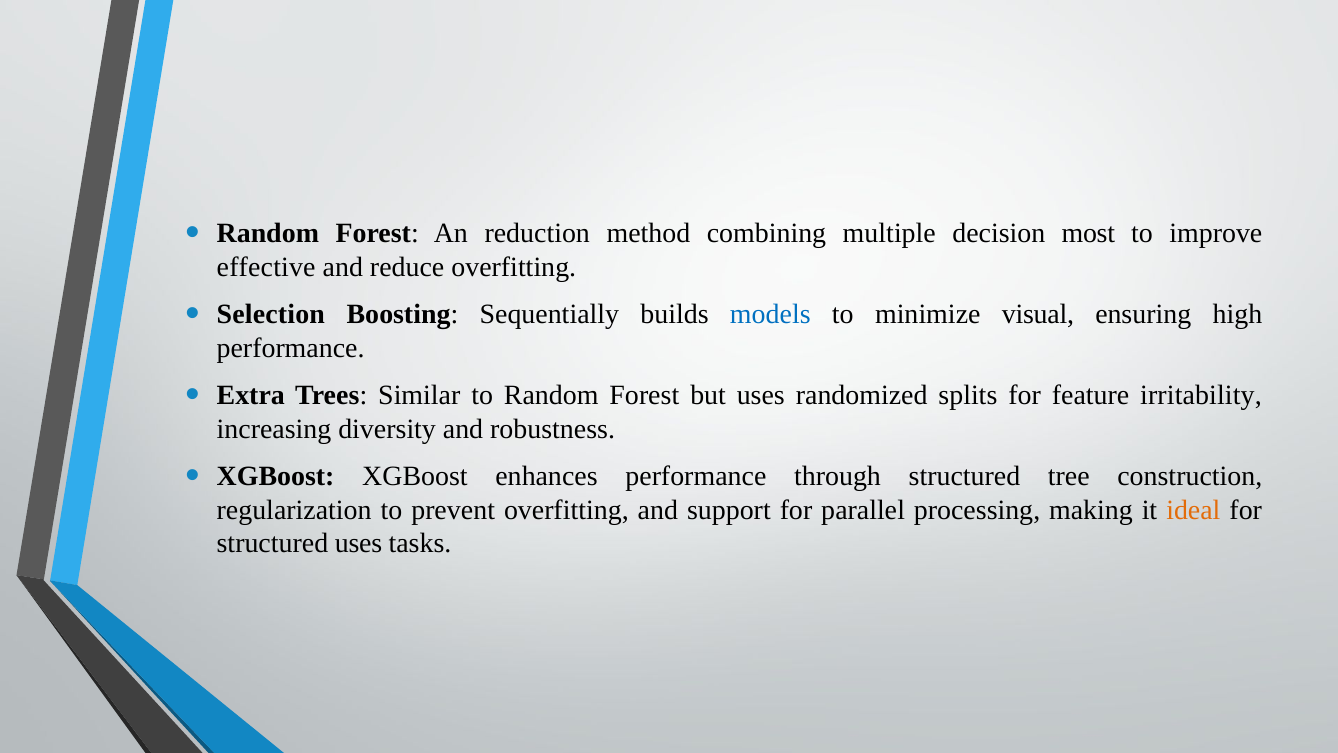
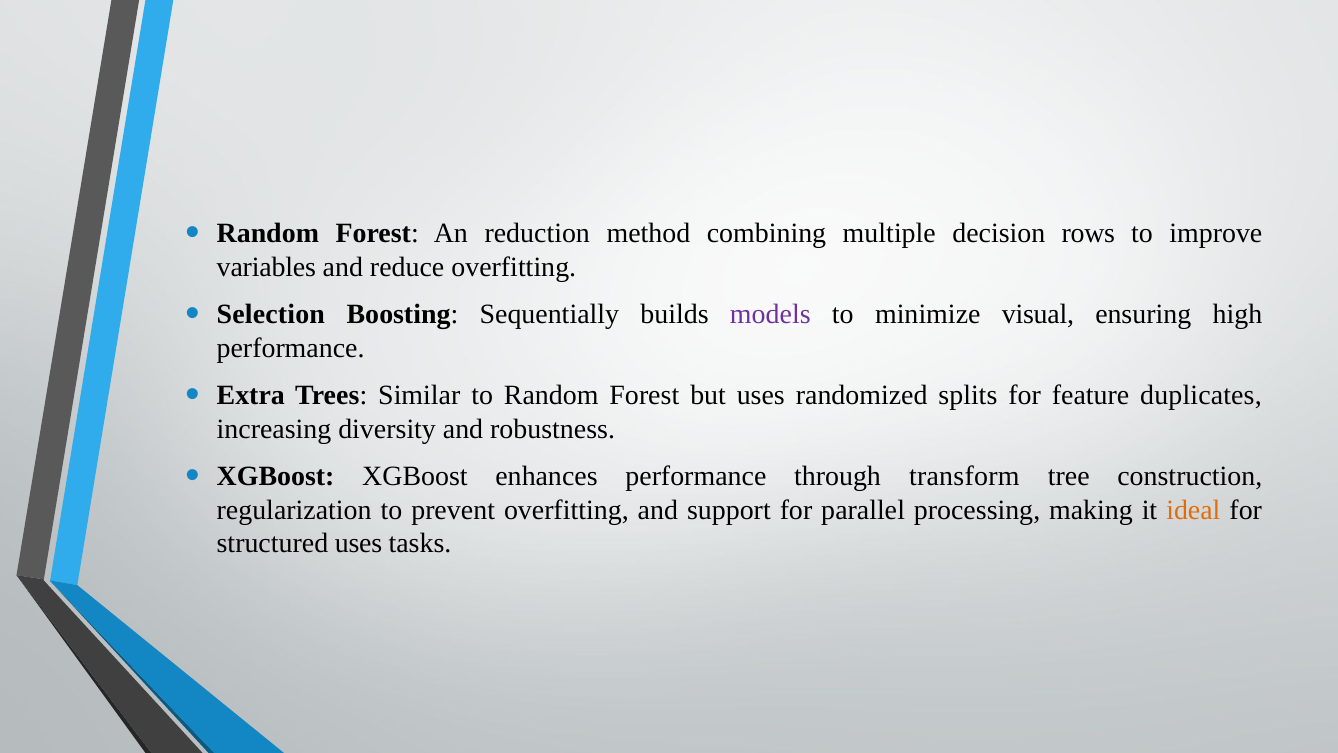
most: most -> rows (1088, 233)
effective: effective -> variables (266, 267)
models colour: blue -> purple (770, 314)
irritability: irritability -> duplicates (1201, 395)
through structured: structured -> transform (964, 476)
